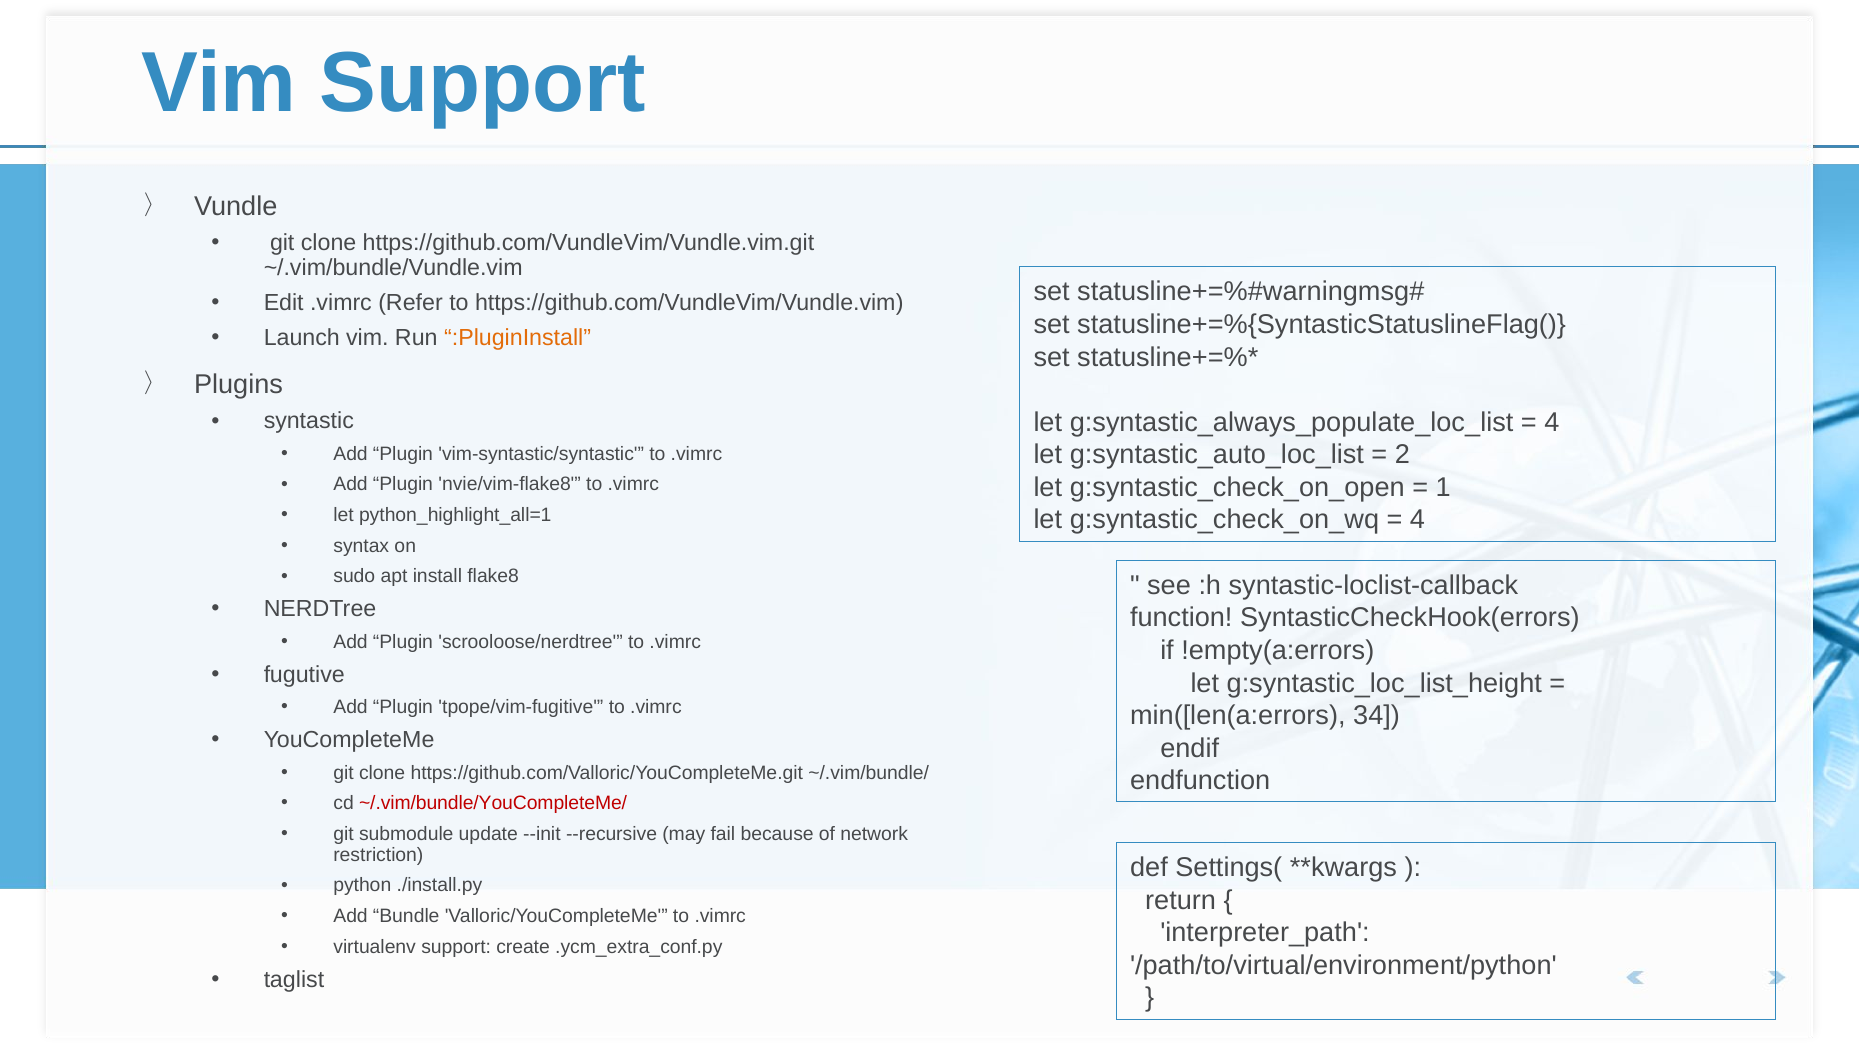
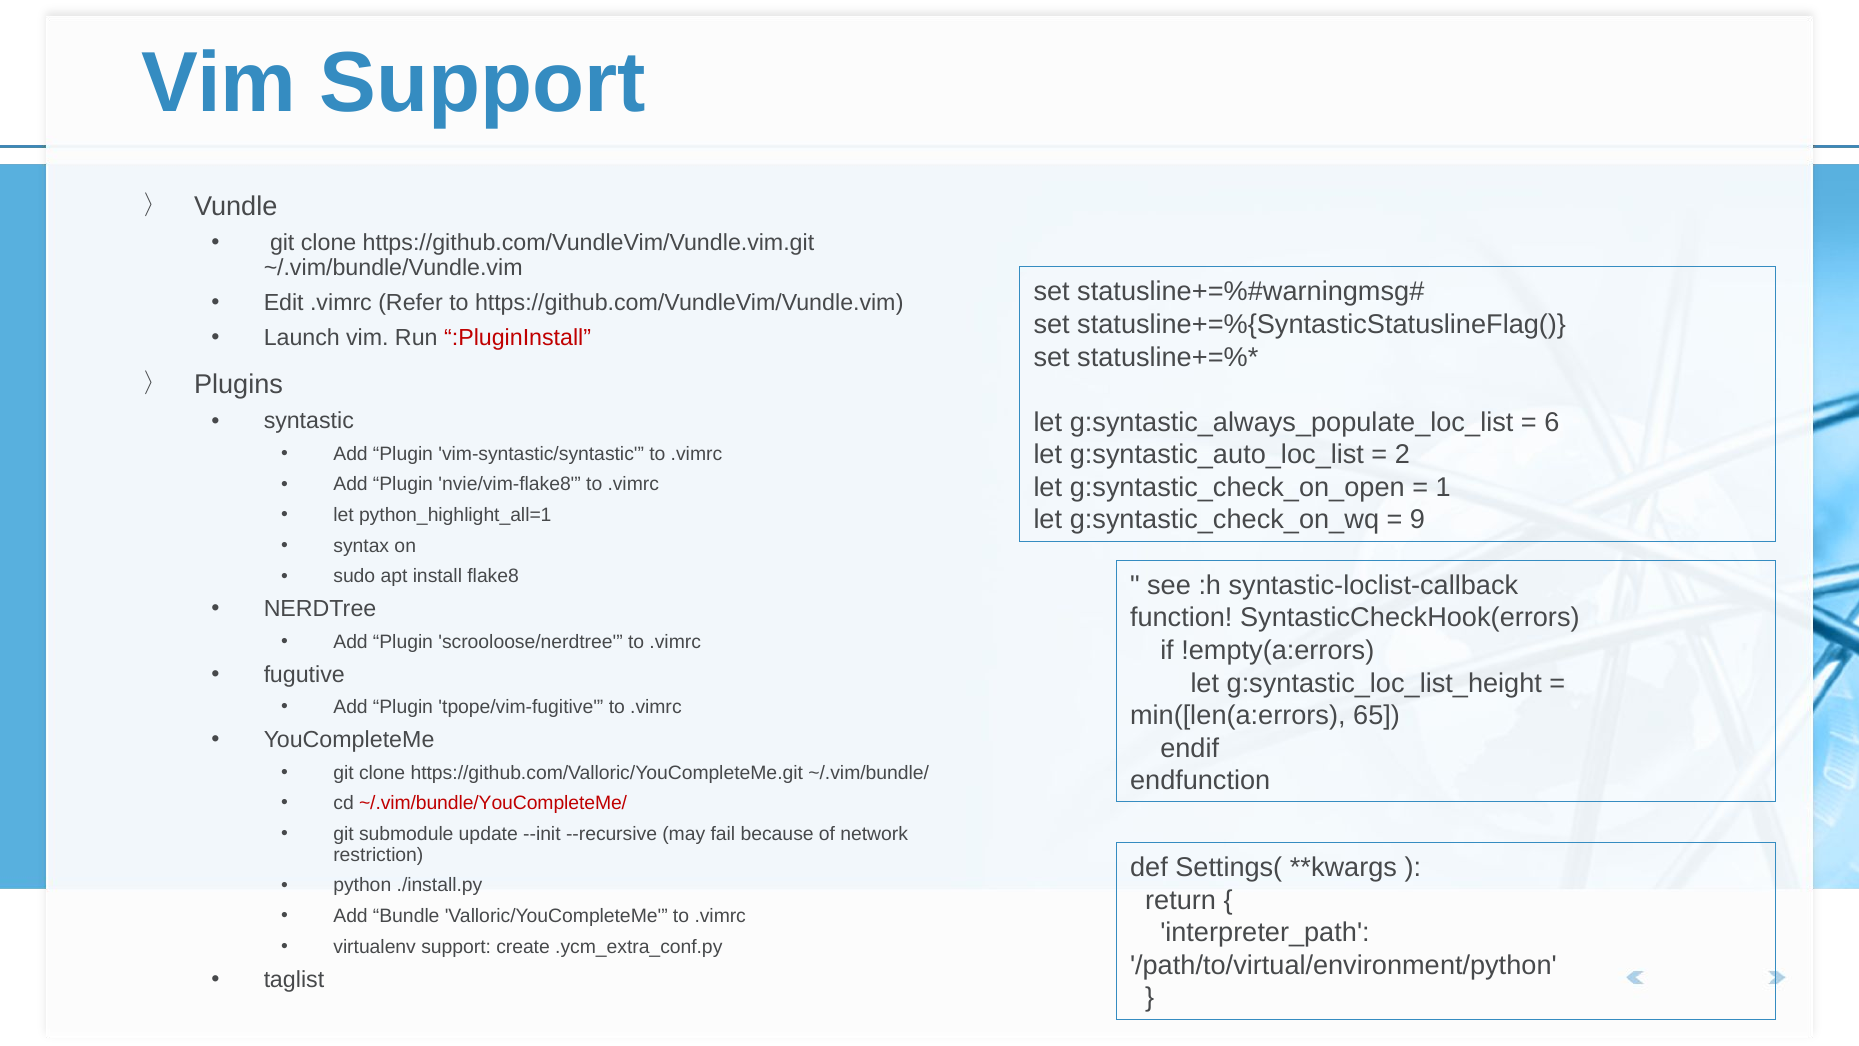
:PluginInstall colour: orange -> red (518, 338)
4: 4 -> 6 (1552, 422)
4: 4 -> 9 (1418, 520)
34: 34 -> 65 (1377, 715)
